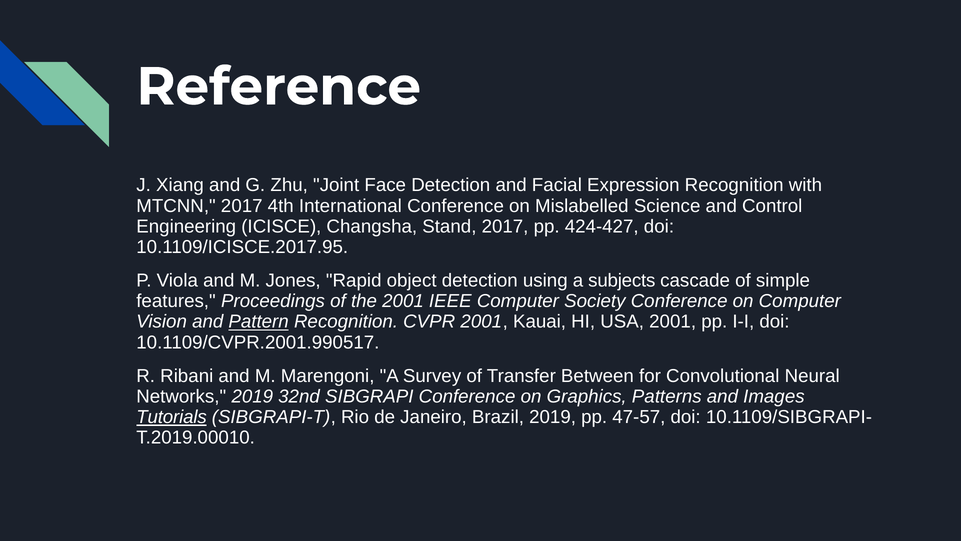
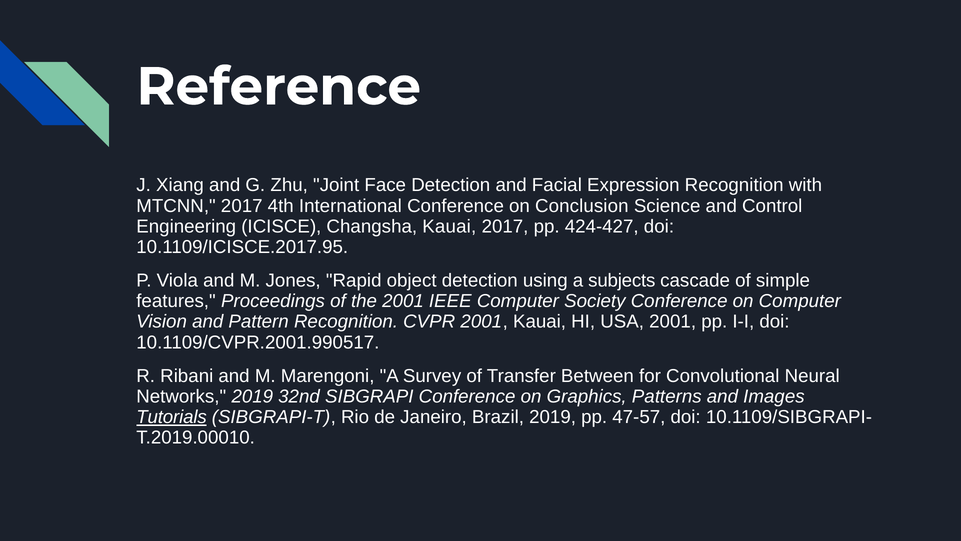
Mislabelled: Mislabelled -> Conclusion (582, 206)
Changsha Stand: Stand -> Kauai (449, 226)
Pattern underline: present -> none (259, 322)
